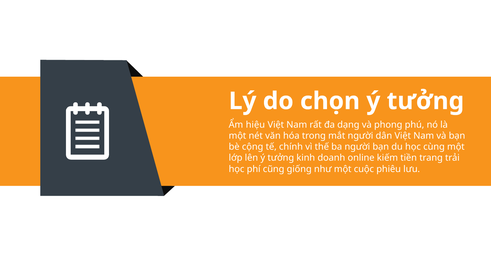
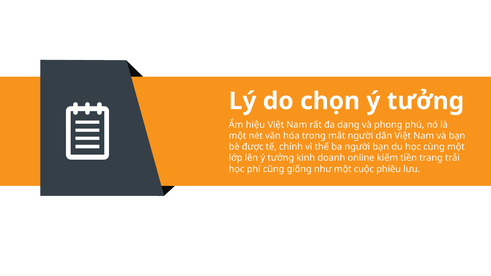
cộng: cộng -> được (253, 147)
